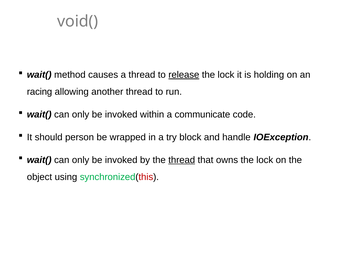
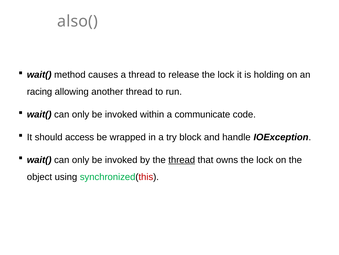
void(: void( -> also( (78, 21)
release underline: present -> none (184, 75)
person: person -> access (80, 137)
